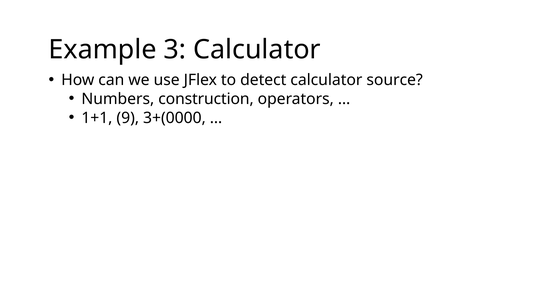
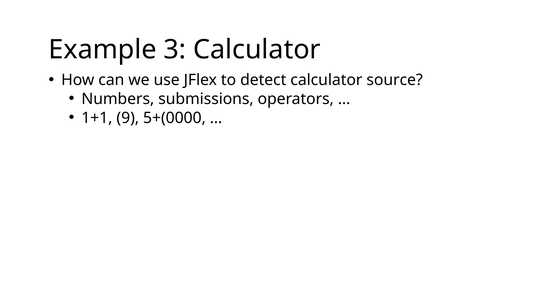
construction: construction -> submissions (206, 99)
3+(0000: 3+(0000 -> 5+(0000 (174, 118)
